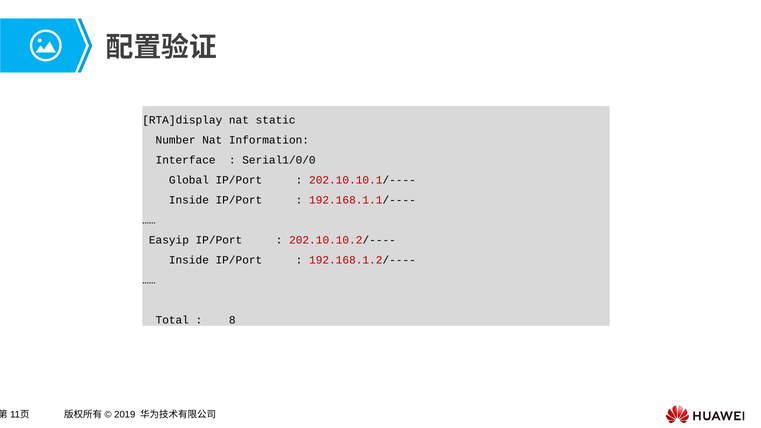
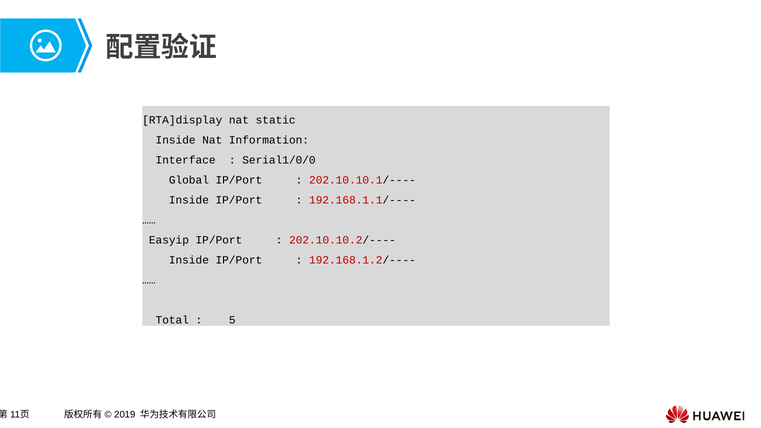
Number: Number -> Inside (176, 140)
8: 8 -> 5 (232, 320)
